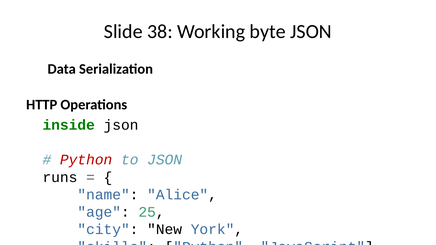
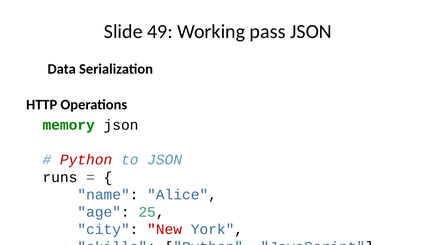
38: 38 -> 49 (160, 32)
byte: byte -> pass (268, 32)
inside: inside -> memory (69, 125)
New colour: black -> red (165, 230)
